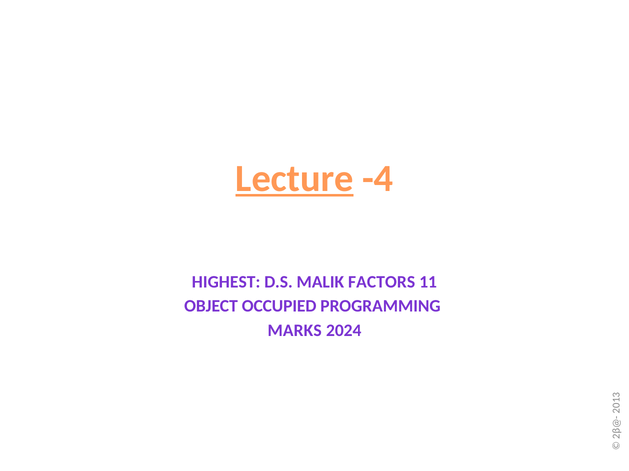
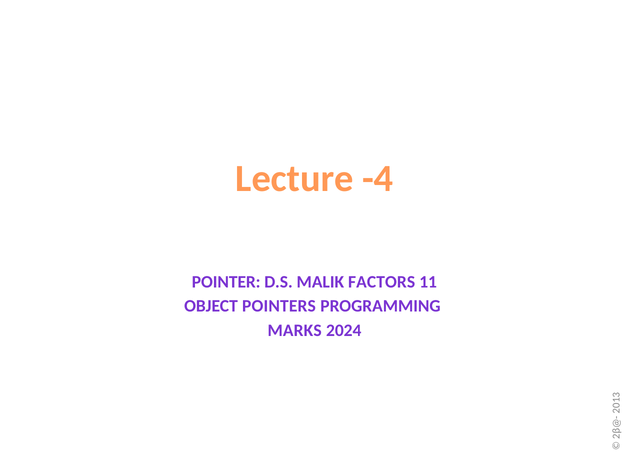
Lecture underline: present -> none (294, 179)
HIGHEST: HIGHEST -> POINTER (226, 282)
OCCUPIED: OCCUPIED -> POINTERS (279, 307)
